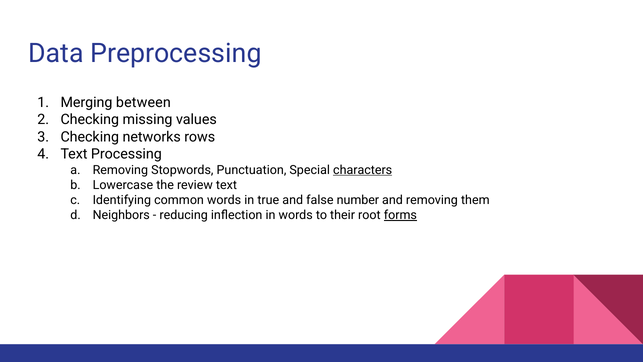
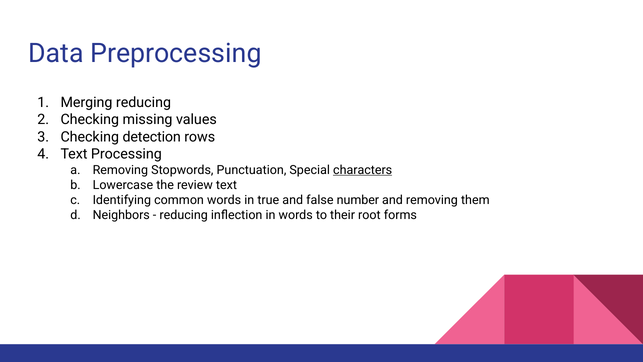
Merging between: between -> reducing (143, 102)
networks: networks -> detection (152, 137)
forms underline: present -> none (400, 215)
